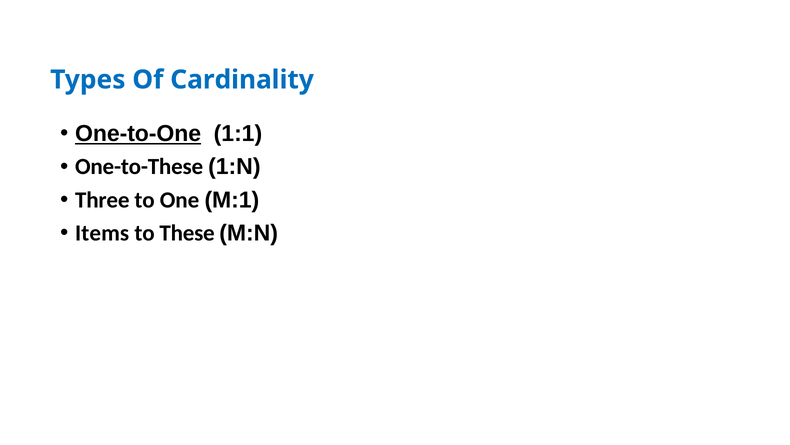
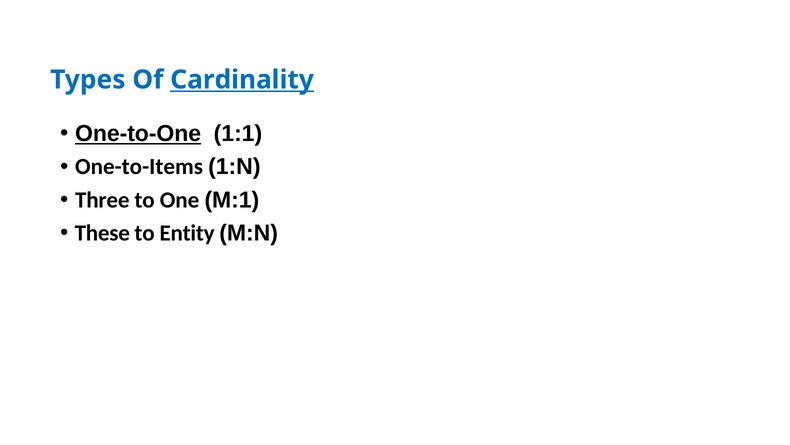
Cardinality underline: none -> present (242, 80)
One-to-These: One-to-These -> One-to-Items (139, 167)
Items: Items -> These (102, 233)
These: These -> Entity (187, 233)
